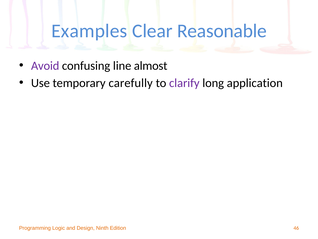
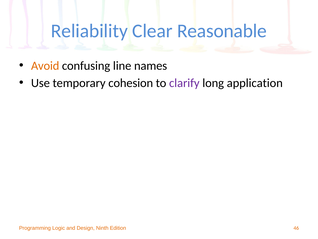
Examples: Examples -> Reliability (89, 31)
Avoid colour: purple -> orange (45, 66)
almost: almost -> names (151, 66)
carefully: carefully -> cohesion (131, 83)
